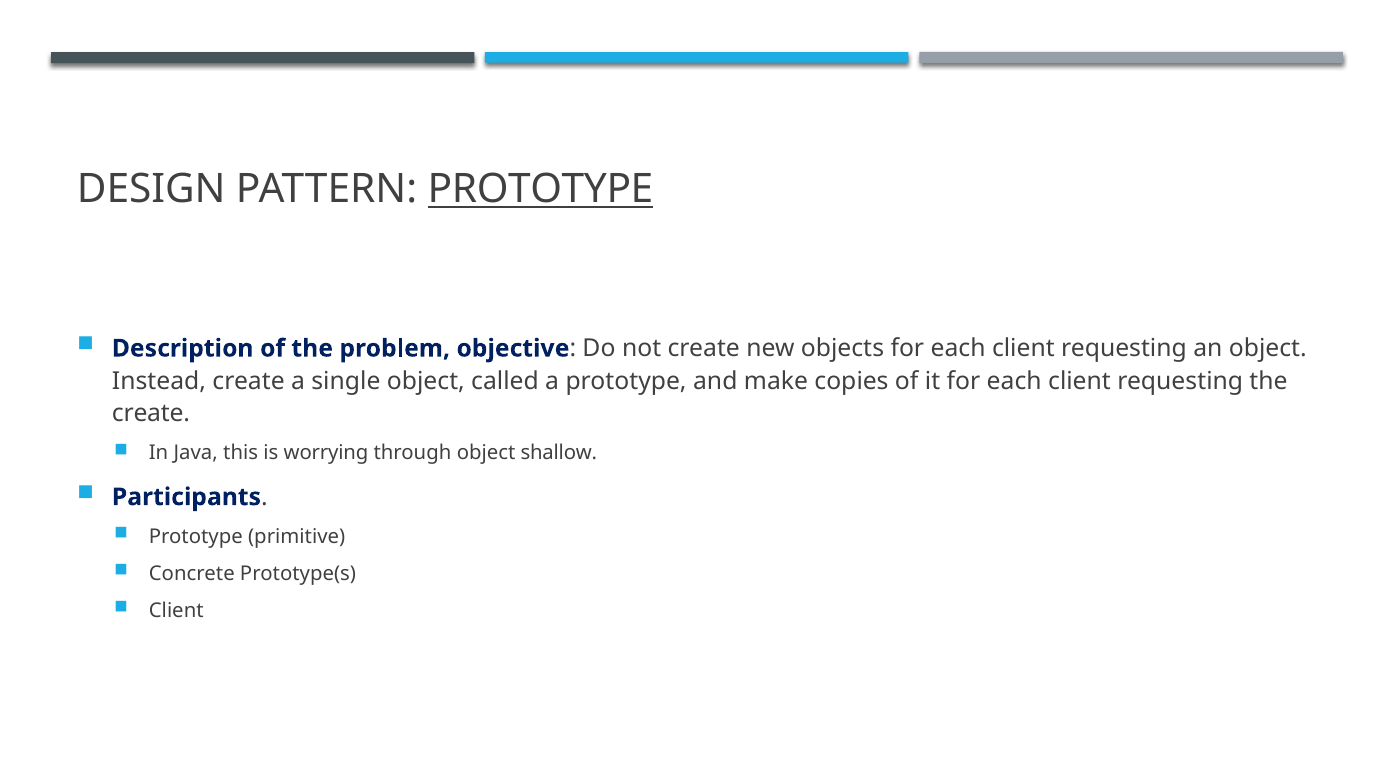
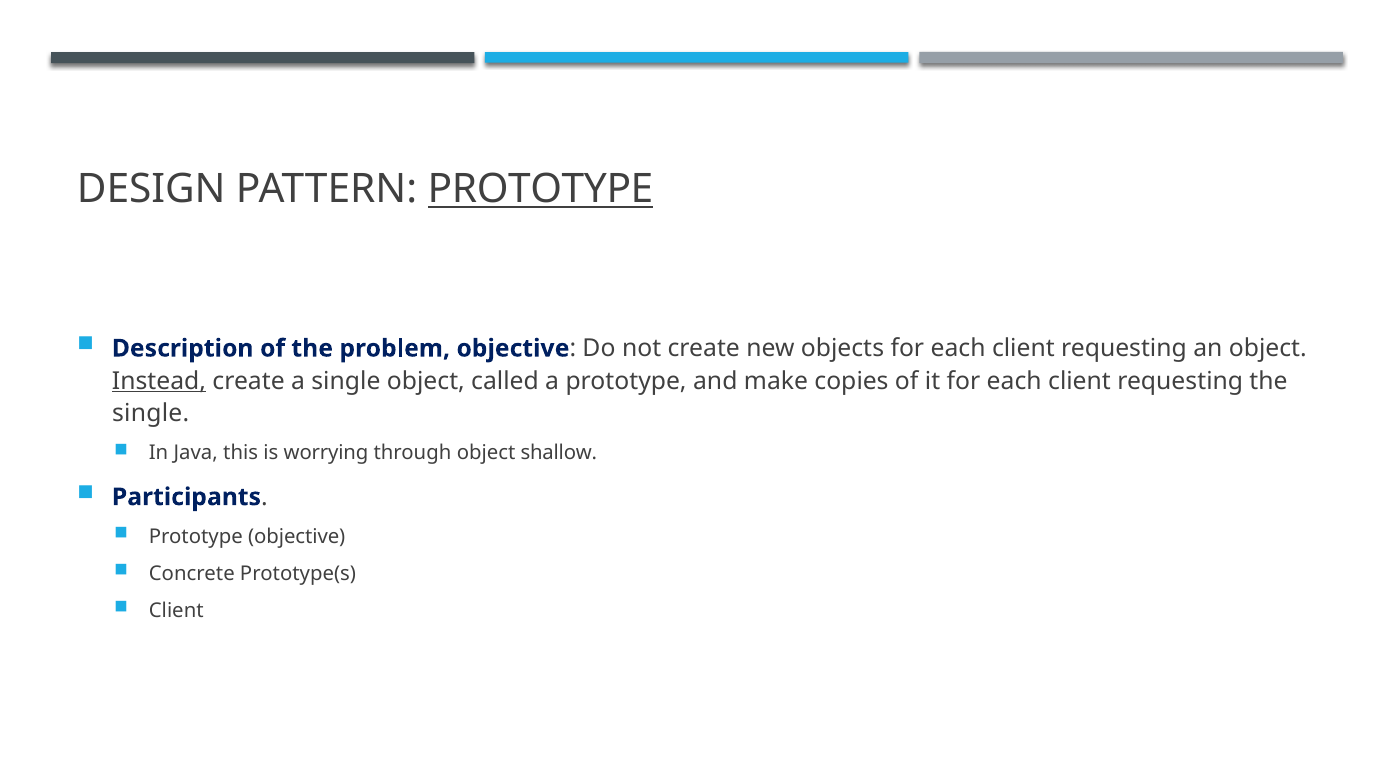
Instead underline: none -> present (159, 381)
create: create -> single (151, 414)
Prototype primitive: primitive -> objective (297, 537)
